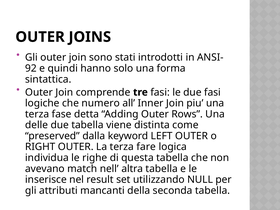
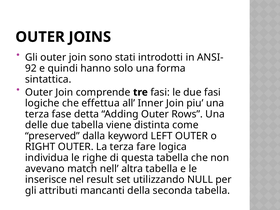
numero: numero -> effettua (101, 103)
